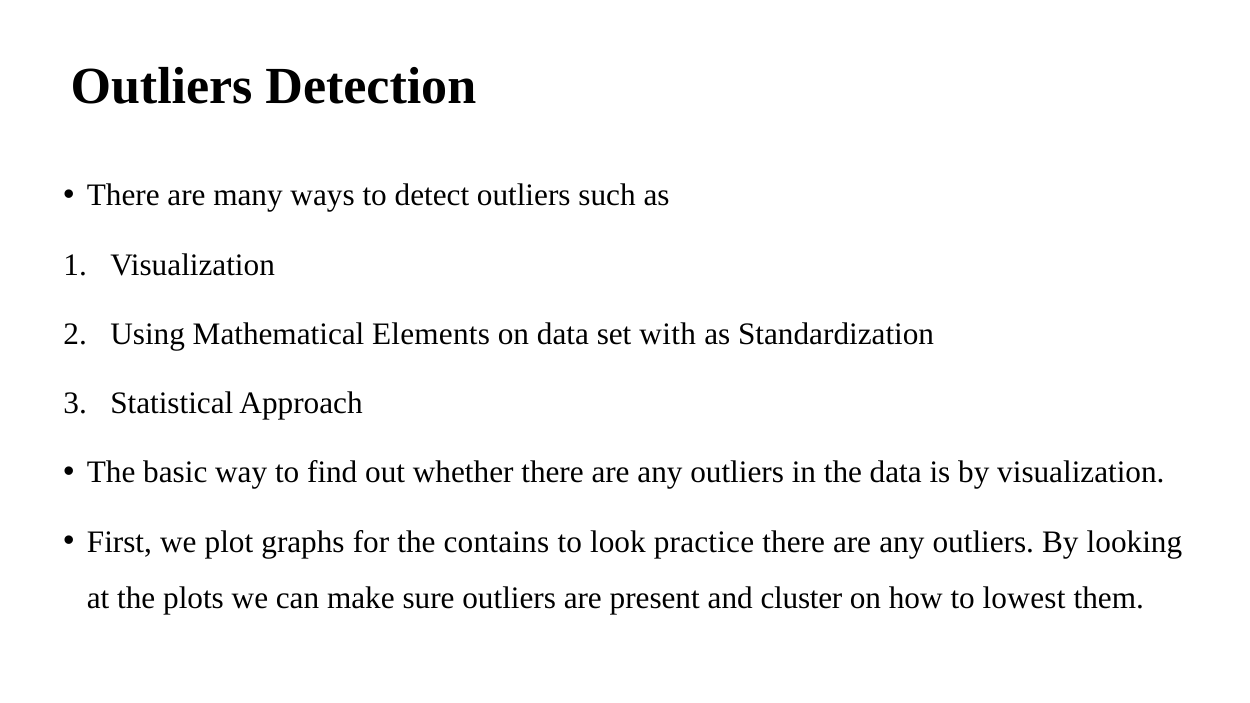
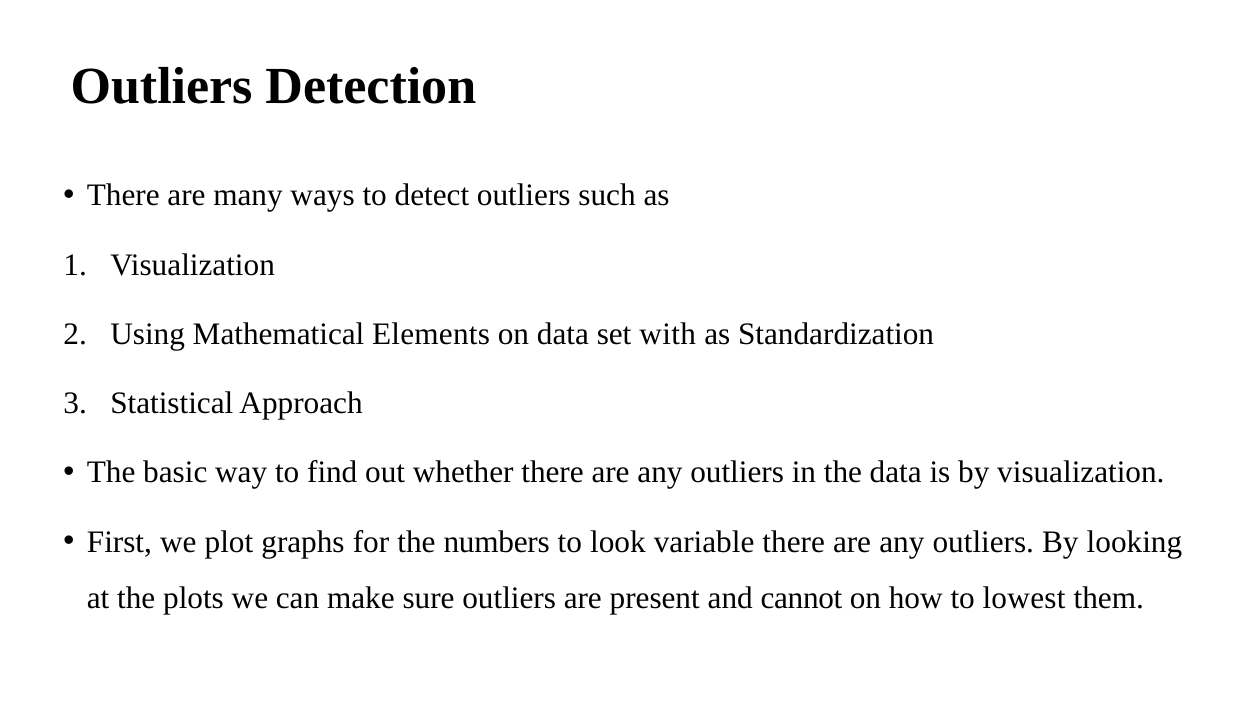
contains: contains -> numbers (497, 542)
practice: practice -> variable (704, 542)
cluster: cluster -> cannot (801, 598)
